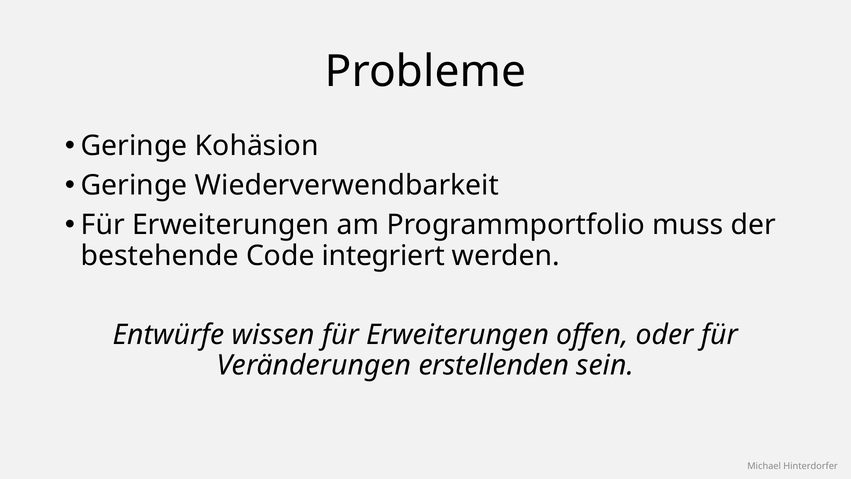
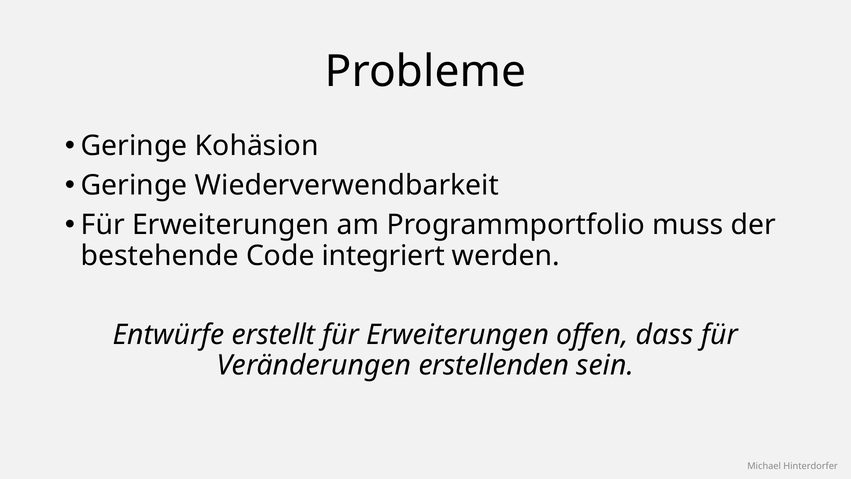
wissen: wissen -> erstellt (274, 335)
oder: oder -> dass (665, 335)
